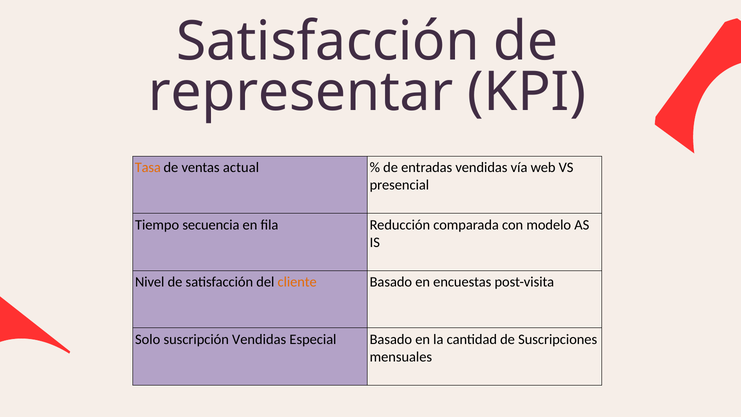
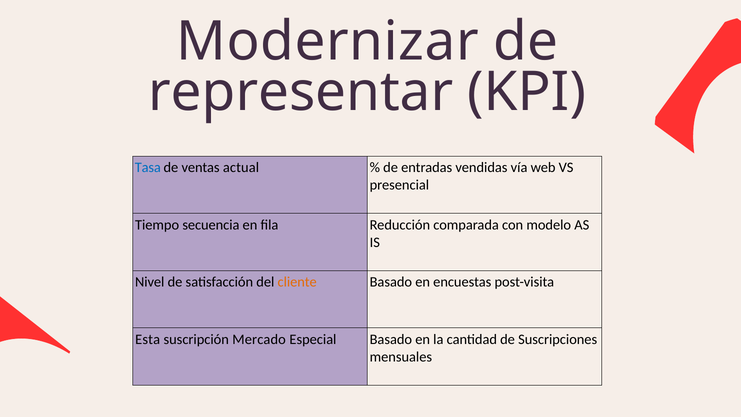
Satisfacción: Satisfacción -> Modernizar (327, 41)
Tasa colour: orange -> blue (148, 167)
Solo: Solo -> Esta (148, 339)
suscripción Vendidas: Vendidas -> Mercado (259, 339)
